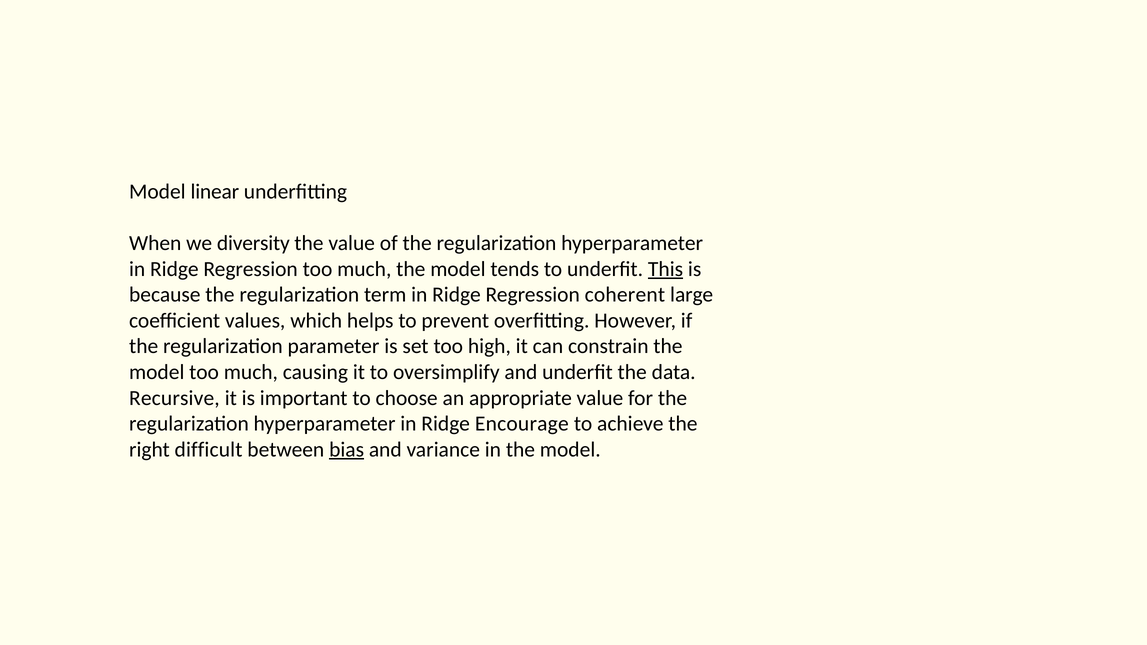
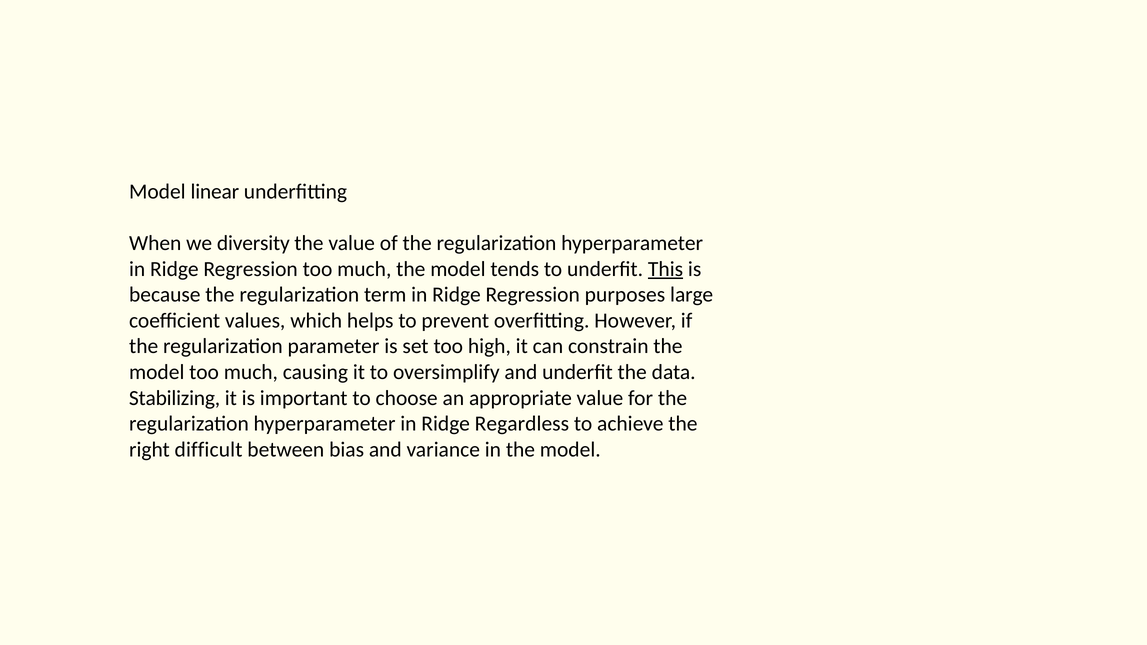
coherent: coherent -> purposes (625, 295)
Recursive: Recursive -> Stabilizing (175, 398)
Encourage: Encourage -> Regardless (522, 424)
bias underline: present -> none (347, 450)
